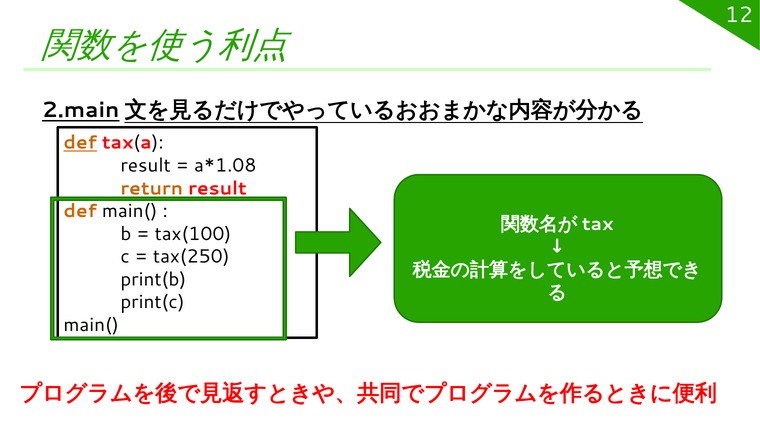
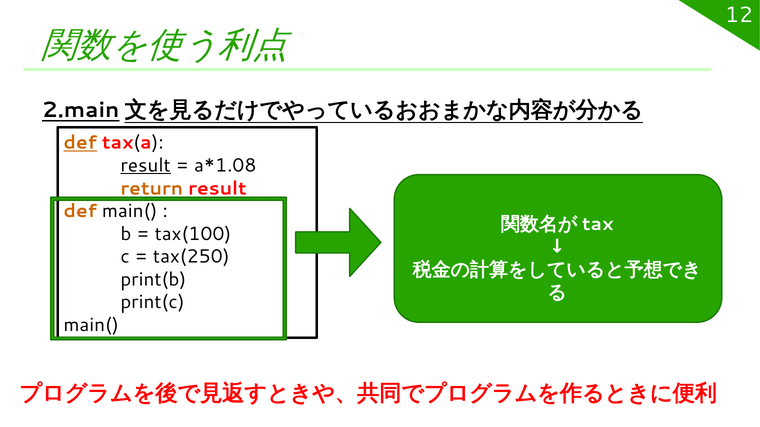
result underline: none -> present (146, 166)
